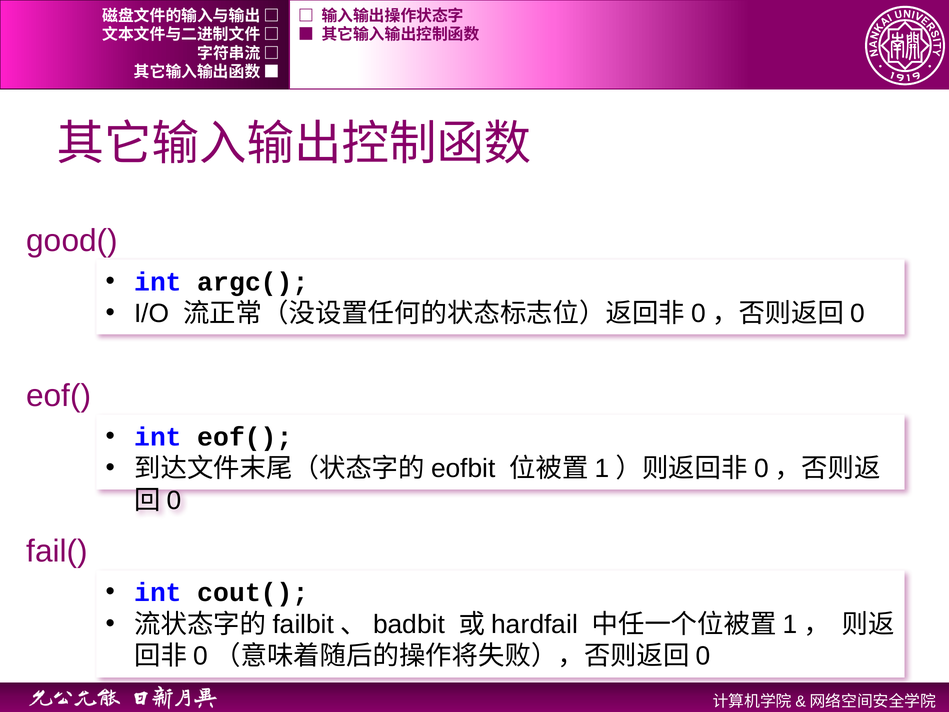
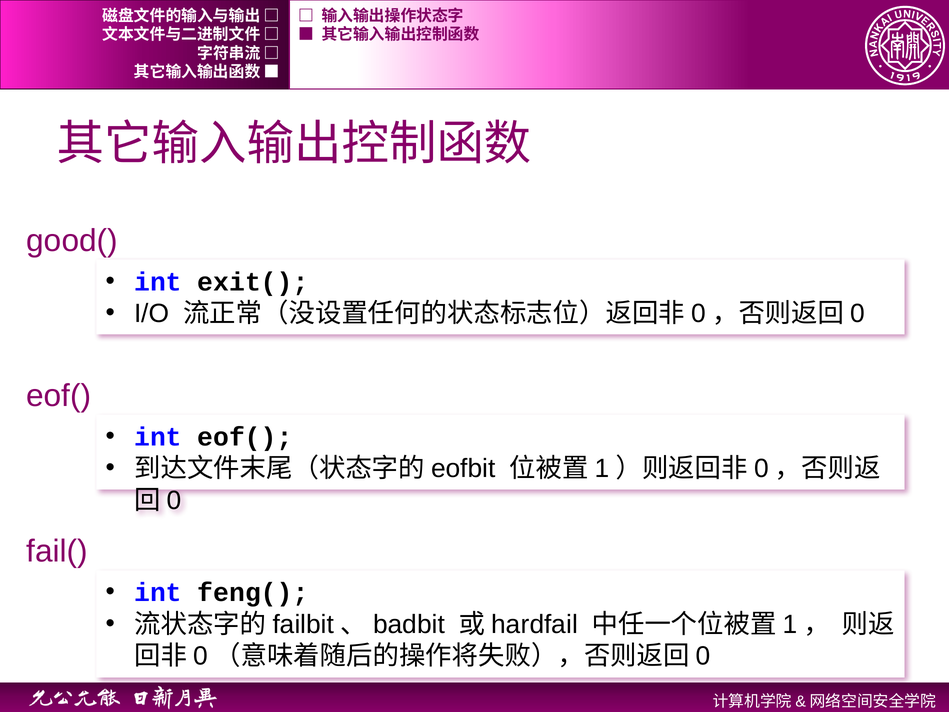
argc(: argc( -> exit( (253, 282)
cout(: cout( -> feng( (253, 593)
